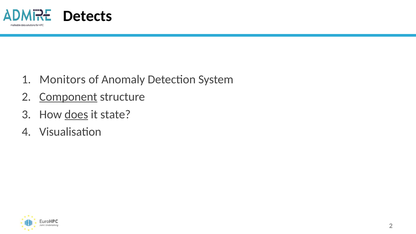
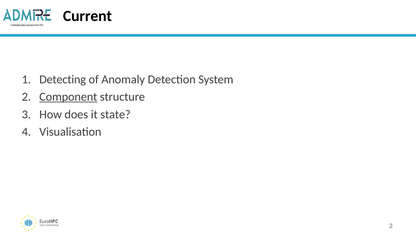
Detects: Detects -> Current (87, 16)
Monitors: Monitors -> Detecting (63, 79)
does underline: present -> none (76, 114)
